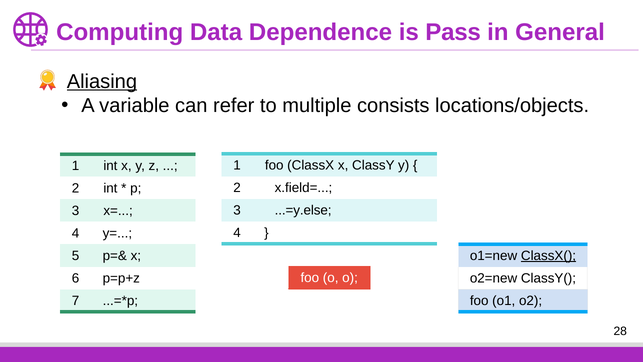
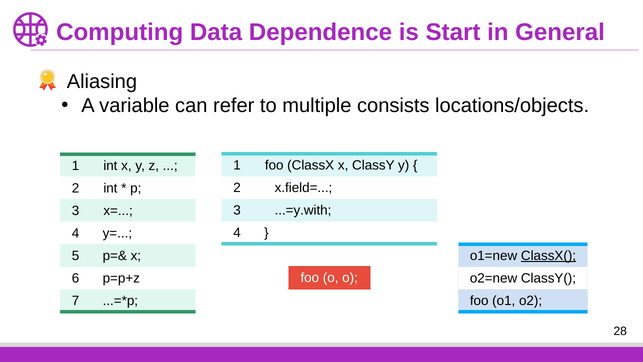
Pass: Pass -> Start (453, 32)
Aliasing underline: present -> none (102, 81)
...=y.else: ...=y.else -> ...=y.with (303, 210)
